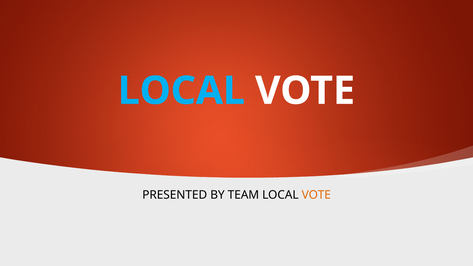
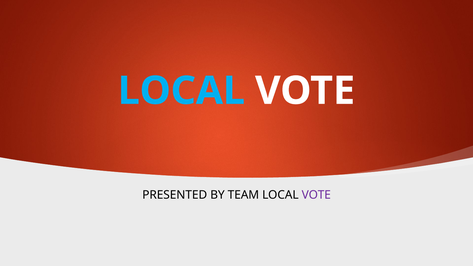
VOTE colour: orange -> purple (316, 195)
